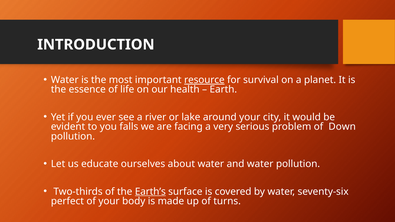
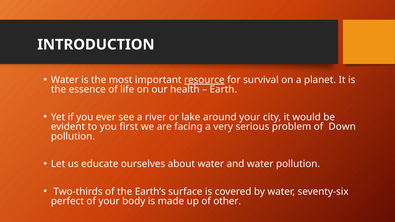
falls: falls -> first (129, 127)
Earth’s underline: present -> none (150, 192)
turns: turns -> other (227, 201)
